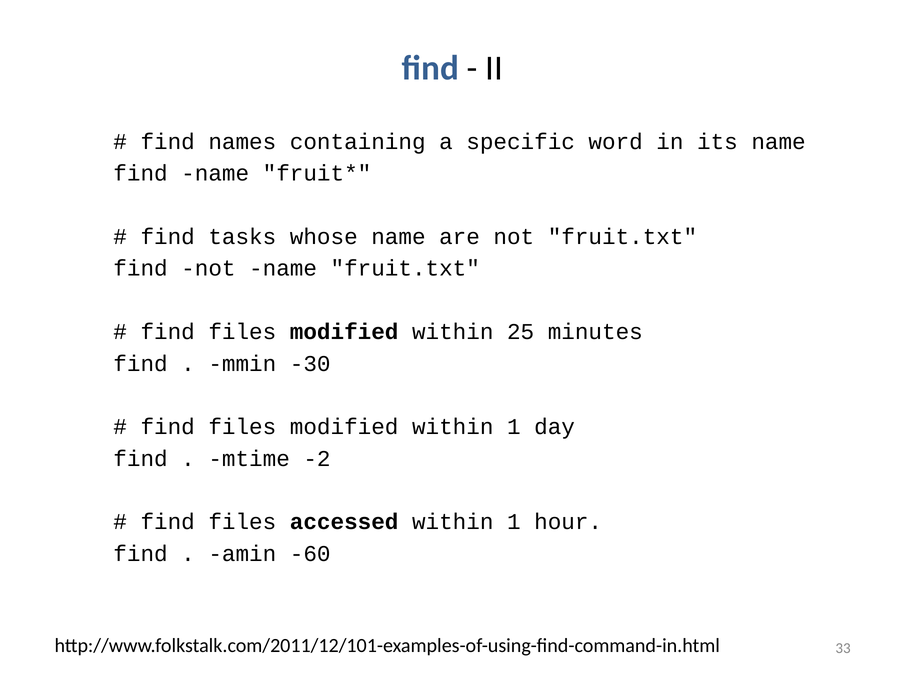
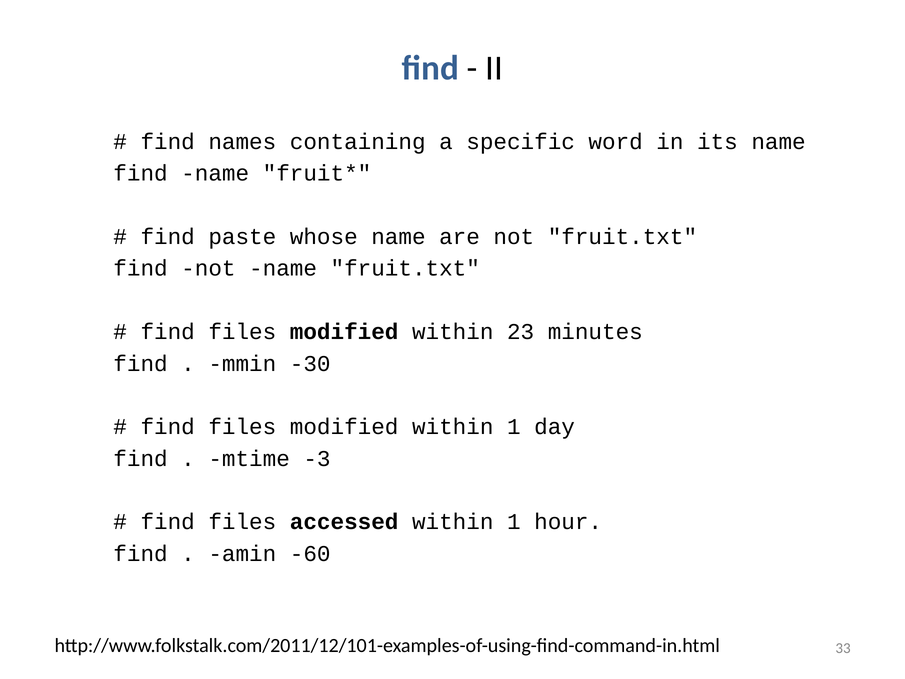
tasks: tasks -> paste (242, 237)
25: 25 -> 23 (521, 332)
-2: -2 -> -3 (317, 458)
